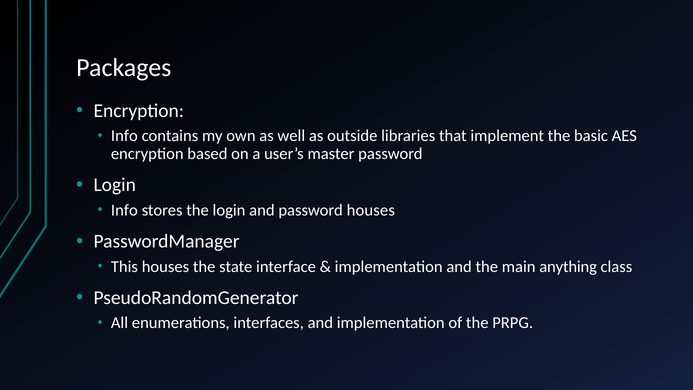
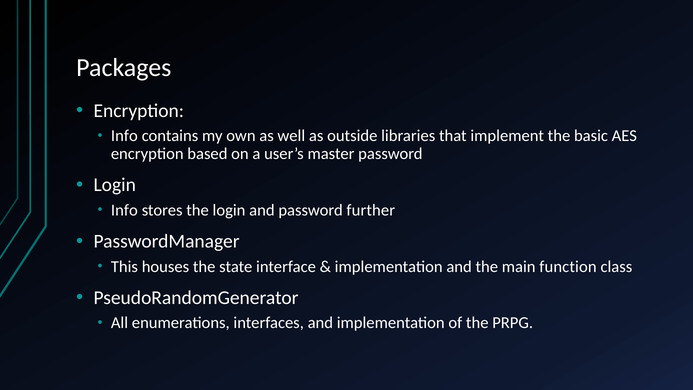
password houses: houses -> further (371, 210)
anything: anything -> function (568, 267)
